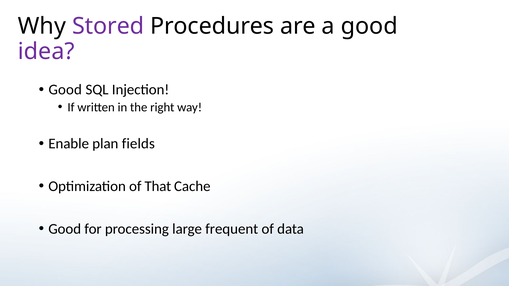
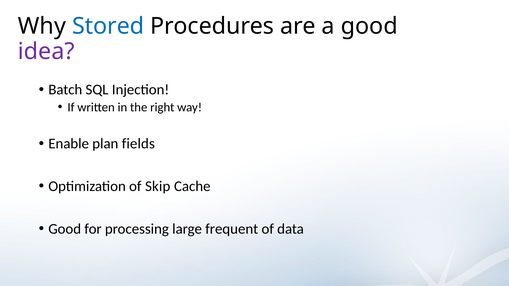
Stored colour: purple -> blue (108, 26)
Good: Good -> Batch (65, 90)
That: That -> Skip (158, 186)
